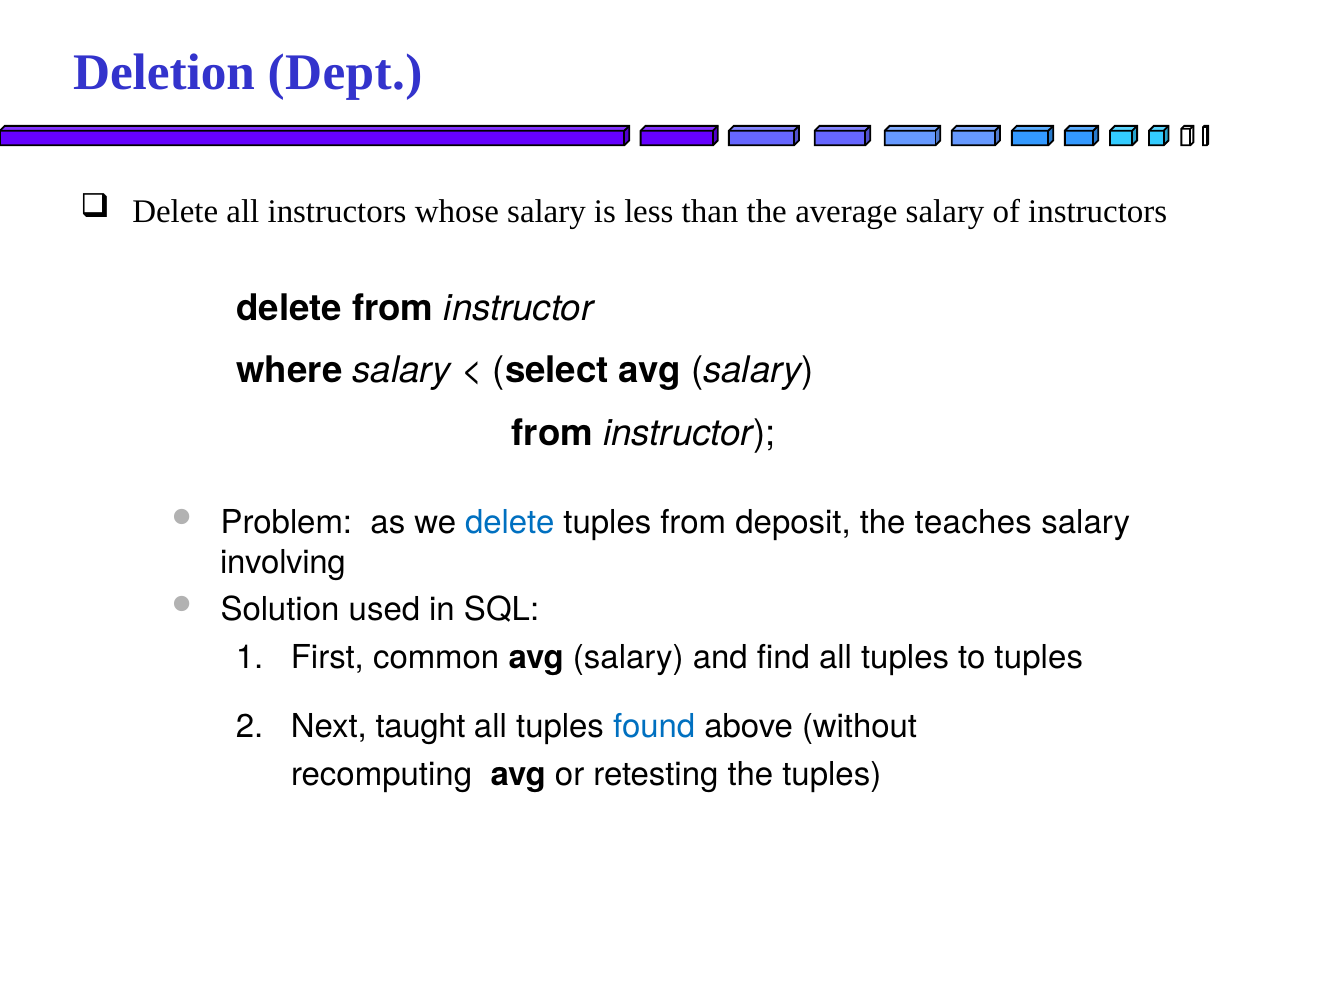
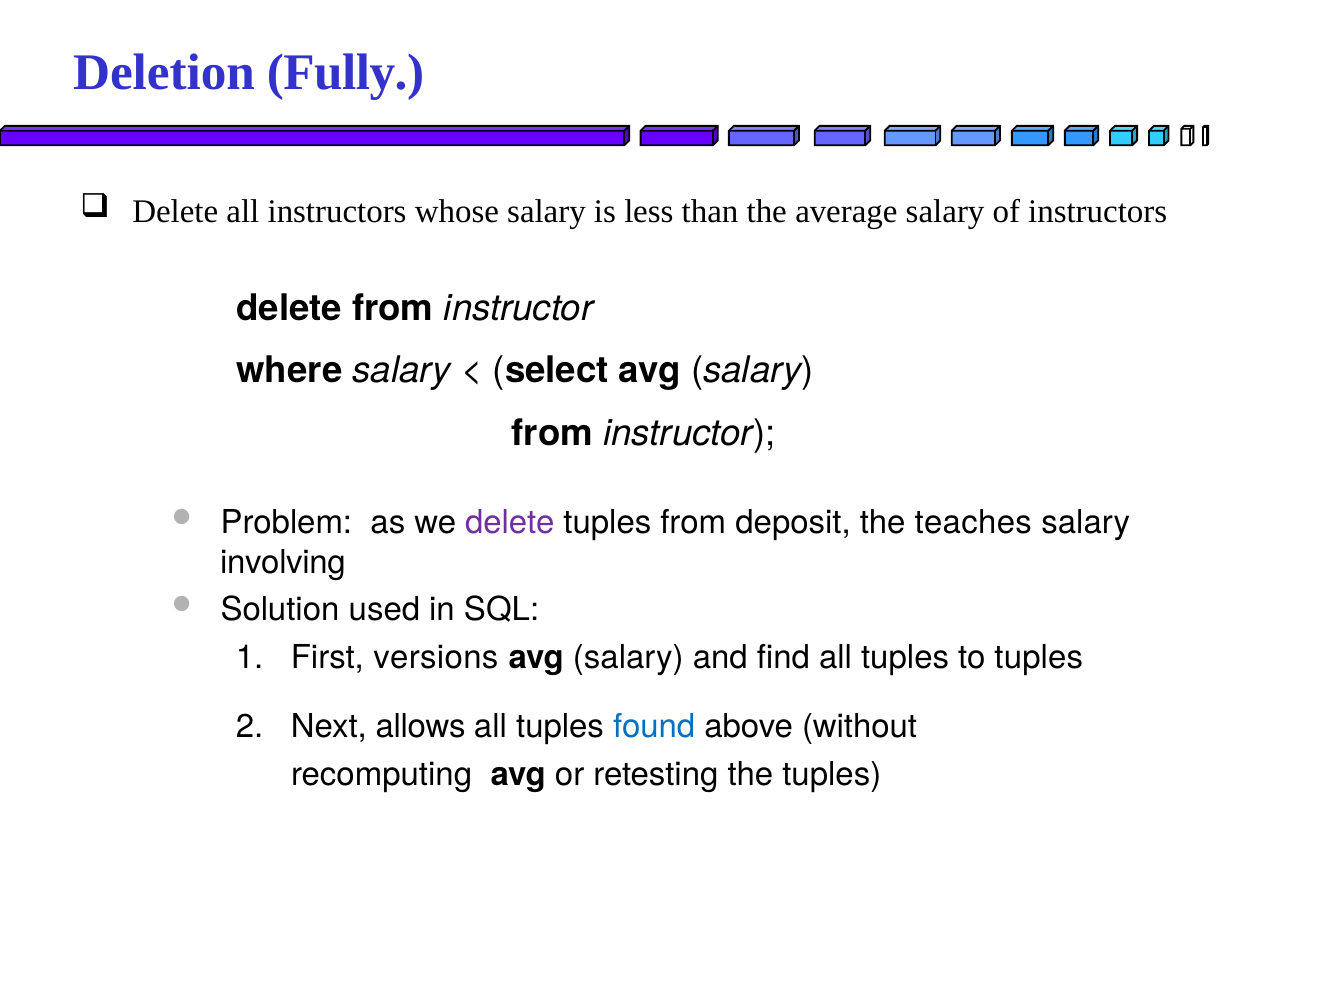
Dept: Dept -> Fully (345, 72)
delete colour: blue -> purple (510, 523)
common: common -> versions (436, 657)
taught: taught -> allows (421, 727)
